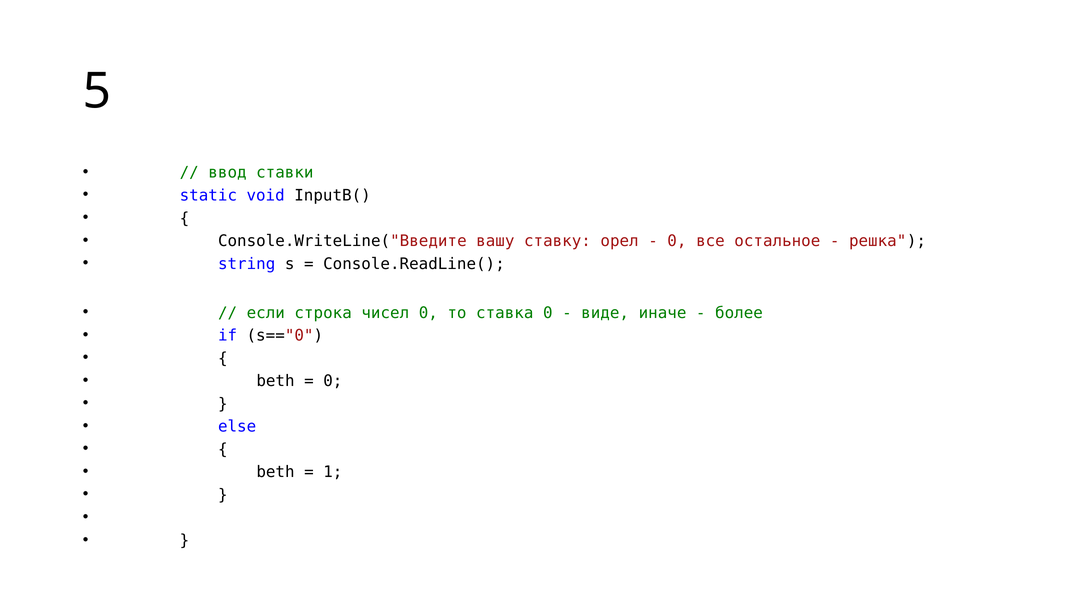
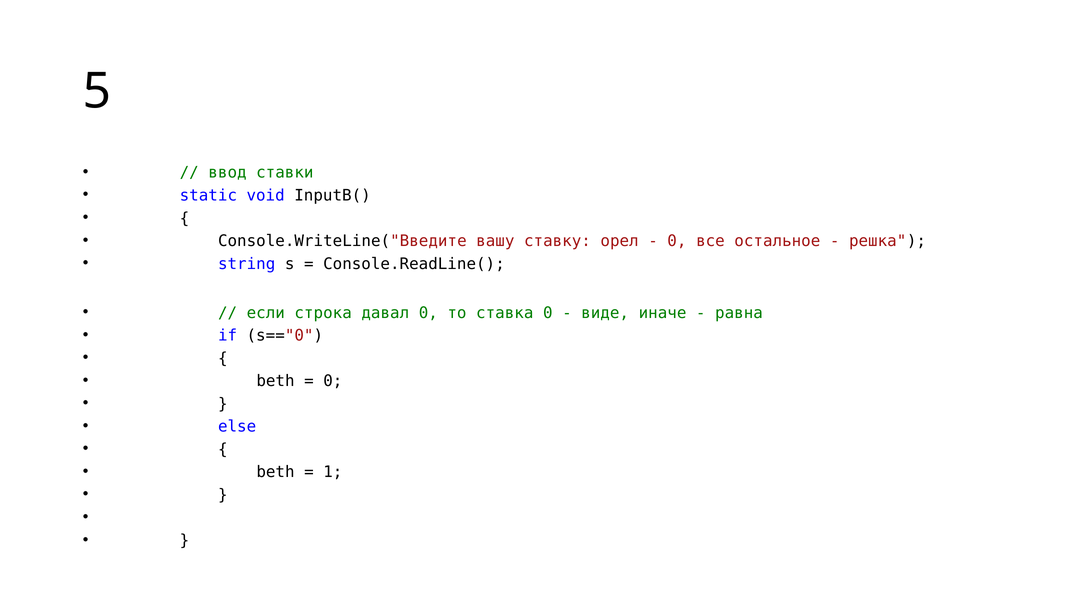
чисел: чисел -> давал (385, 313)
более: более -> равна (739, 313)
